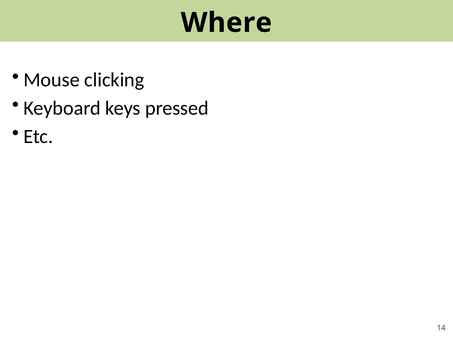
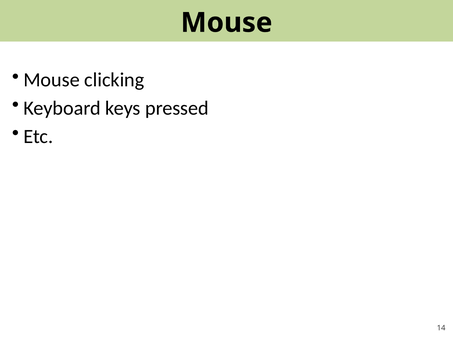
Where: Where -> Mouse (226, 23)
